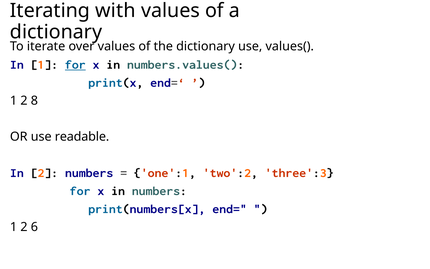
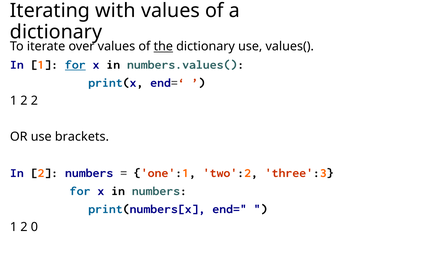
the underline: none -> present (163, 46)
2 8: 8 -> 2 (34, 101)
readable: readable -> brackets (82, 137)
6: 6 -> 0 (34, 227)
